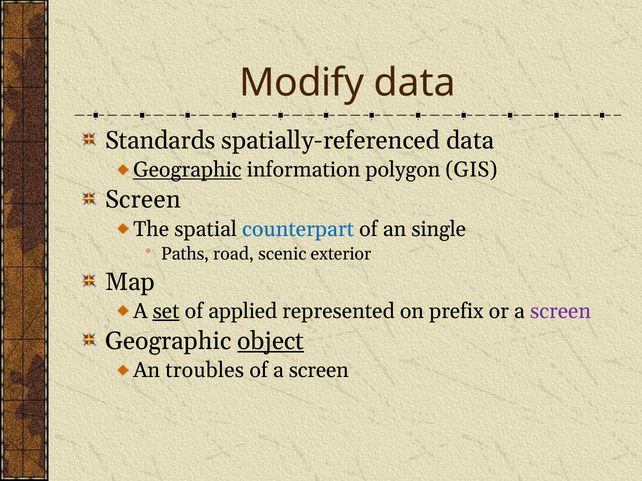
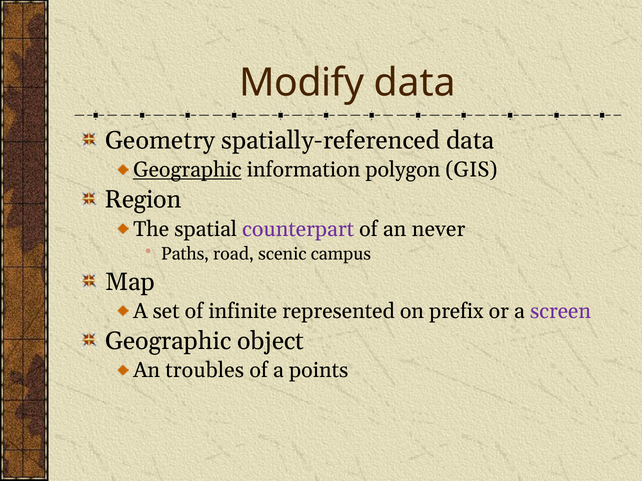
Standards: Standards -> Geometry (160, 141)
Screen: Screen -> Region (143, 200)
counterpart colour: blue -> purple (298, 229)
single: single -> never (439, 229)
exterior: exterior -> campus (341, 254)
set underline: present -> none (166, 311)
applied: applied -> infinite (243, 311)
object underline: present -> none (271, 341)
of a screen: screen -> points (319, 371)
